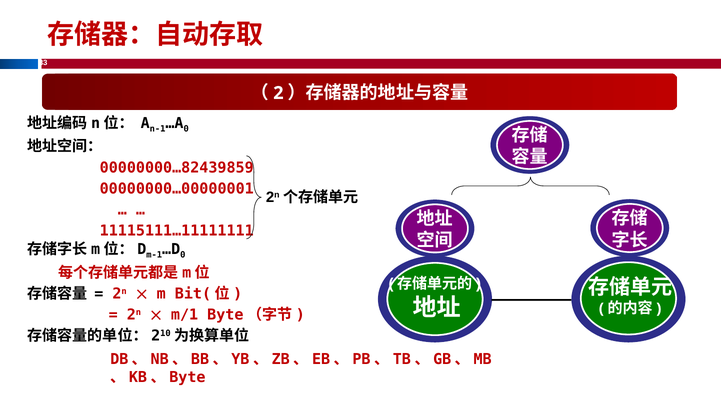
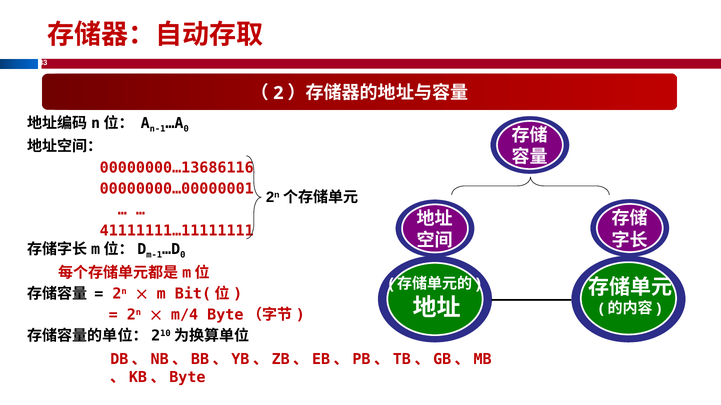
00000000…82439859: 00000000…82439859 -> 00000000…13686116 (177, 168)
11115111…11111111: 11115111…11111111 -> 41111111…11111111 (177, 231)
m/1: m/1 -> m/4 (185, 315)
